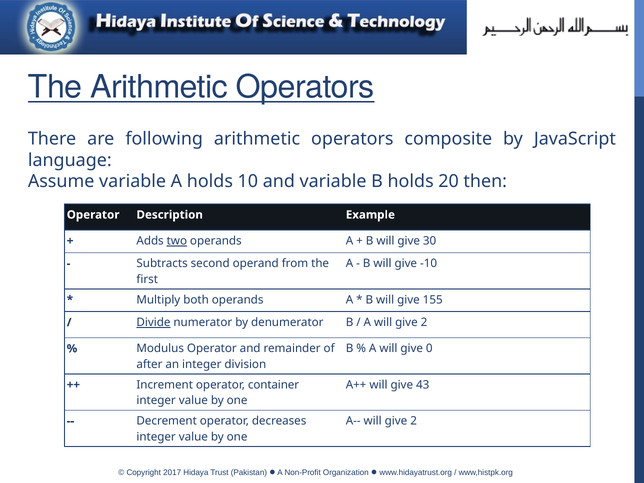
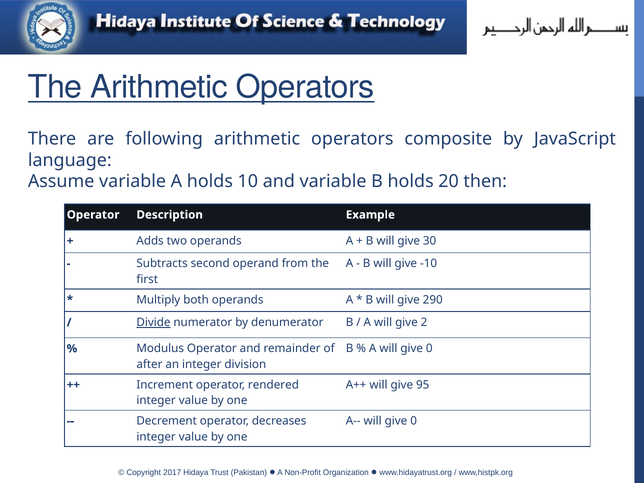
two underline: present -> none (177, 241)
155: 155 -> 290 (433, 300)
43: 43 -> 95 (423, 385)
container: container -> rendered (273, 385)
A-- will give 2: 2 -> 0 (414, 421)
